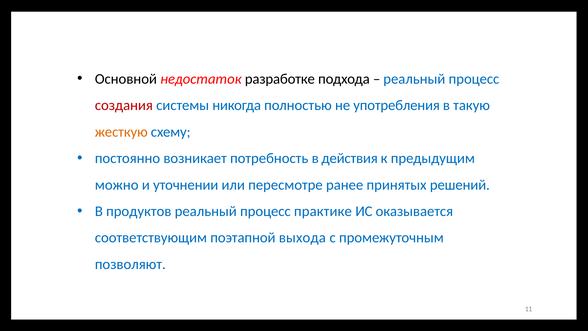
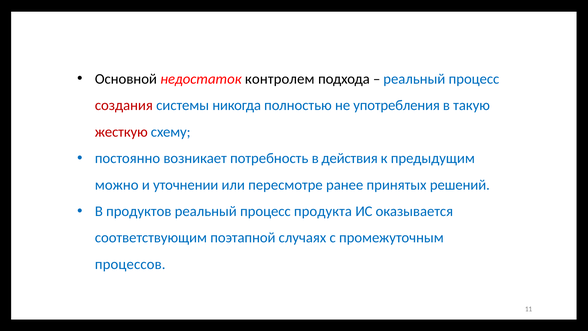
разработке: разработке -> контролем (280, 79)
жесткую colour: orange -> red (121, 132)
практике: практике -> продукта (323, 211)
выхода: выхода -> случаях (302, 238)
позволяют: позволяют -> процессов (130, 264)
